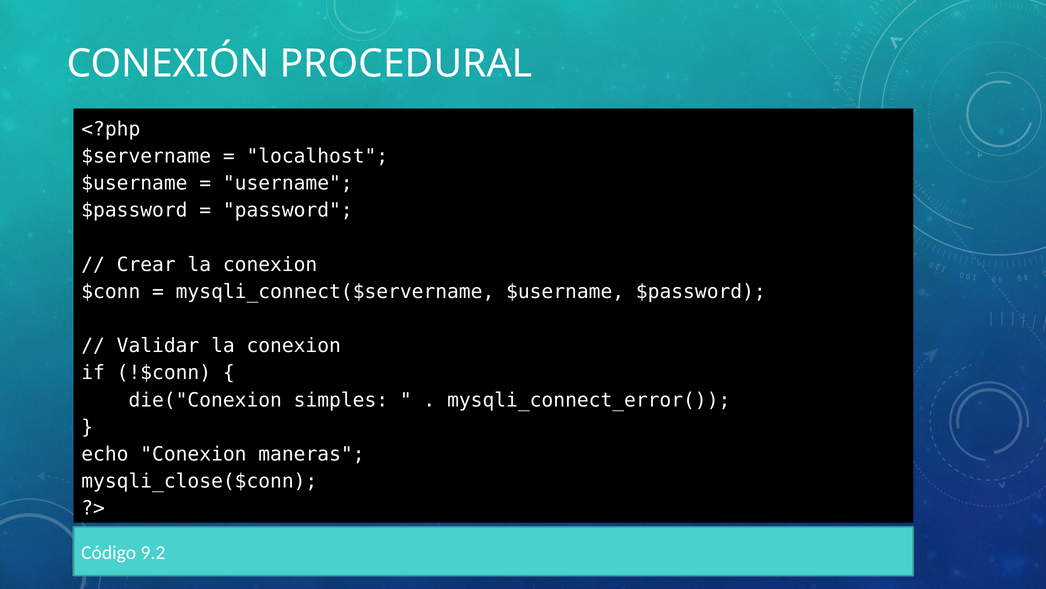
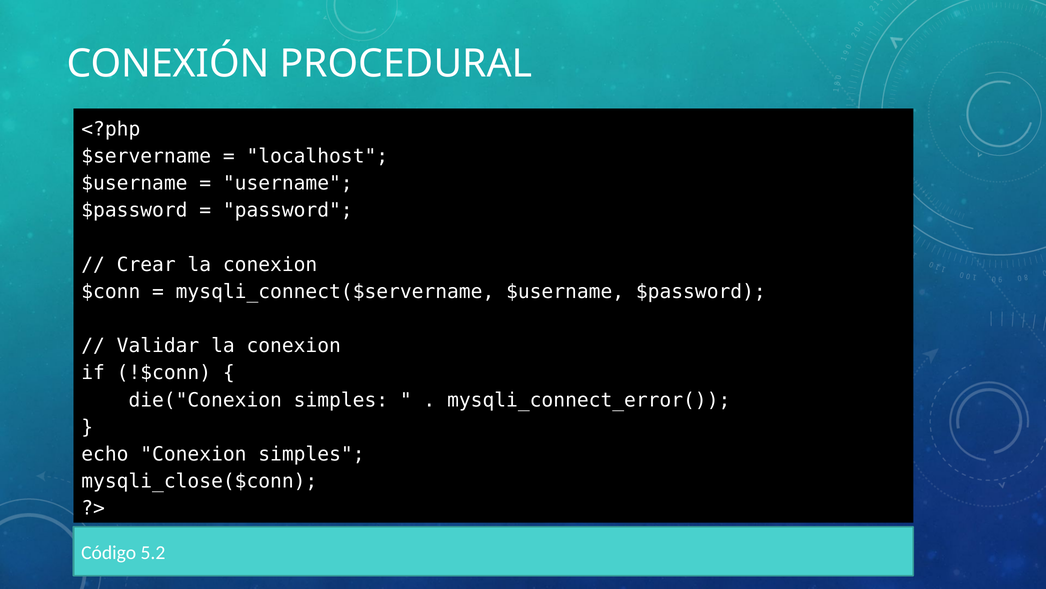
Conexion maneras: maneras -> simples (311, 454)
9.2: 9.2 -> 5.2 (153, 552)
